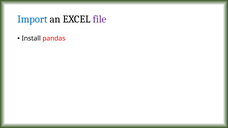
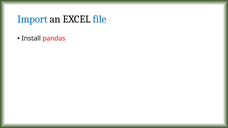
file colour: purple -> blue (100, 19)
